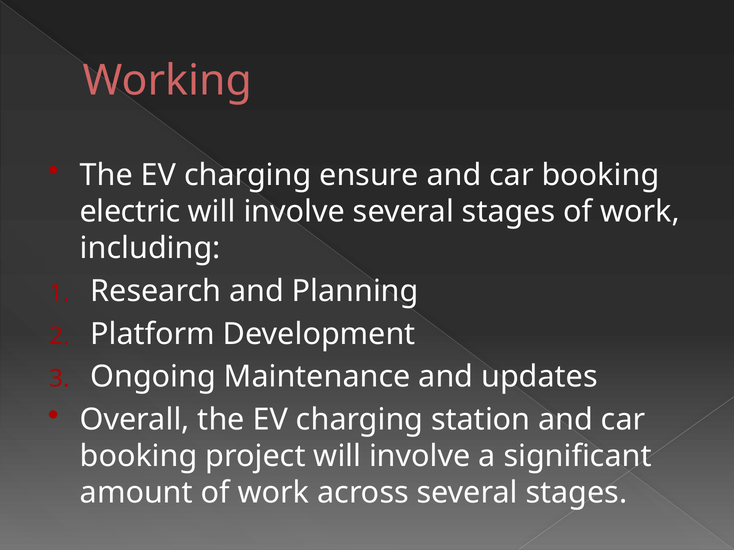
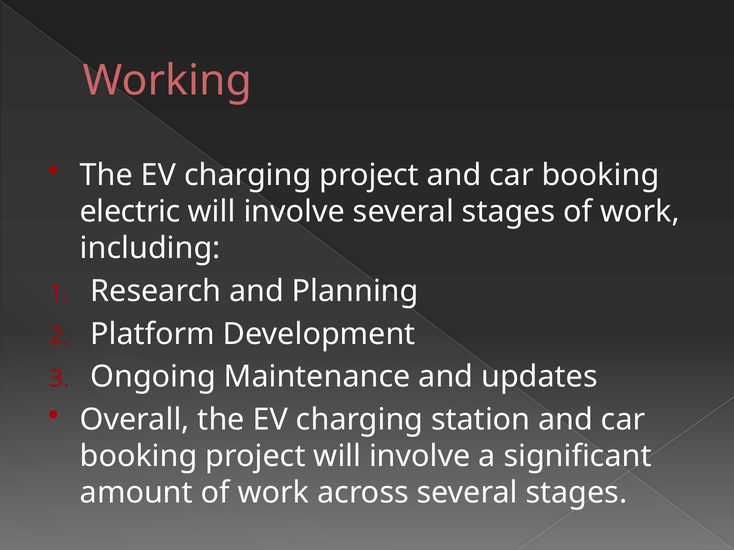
charging ensure: ensure -> project (369, 175)
